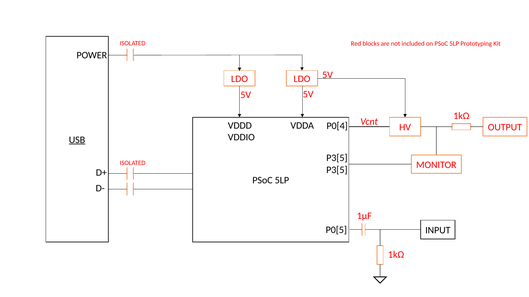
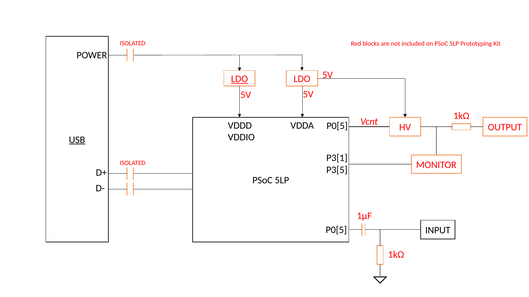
LDO underline: none -> present (239, 79)
P0[4: P0[4 -> P0[5 (337, 126)
P3[5: P3[5 -> P3[1 (337, 158)
